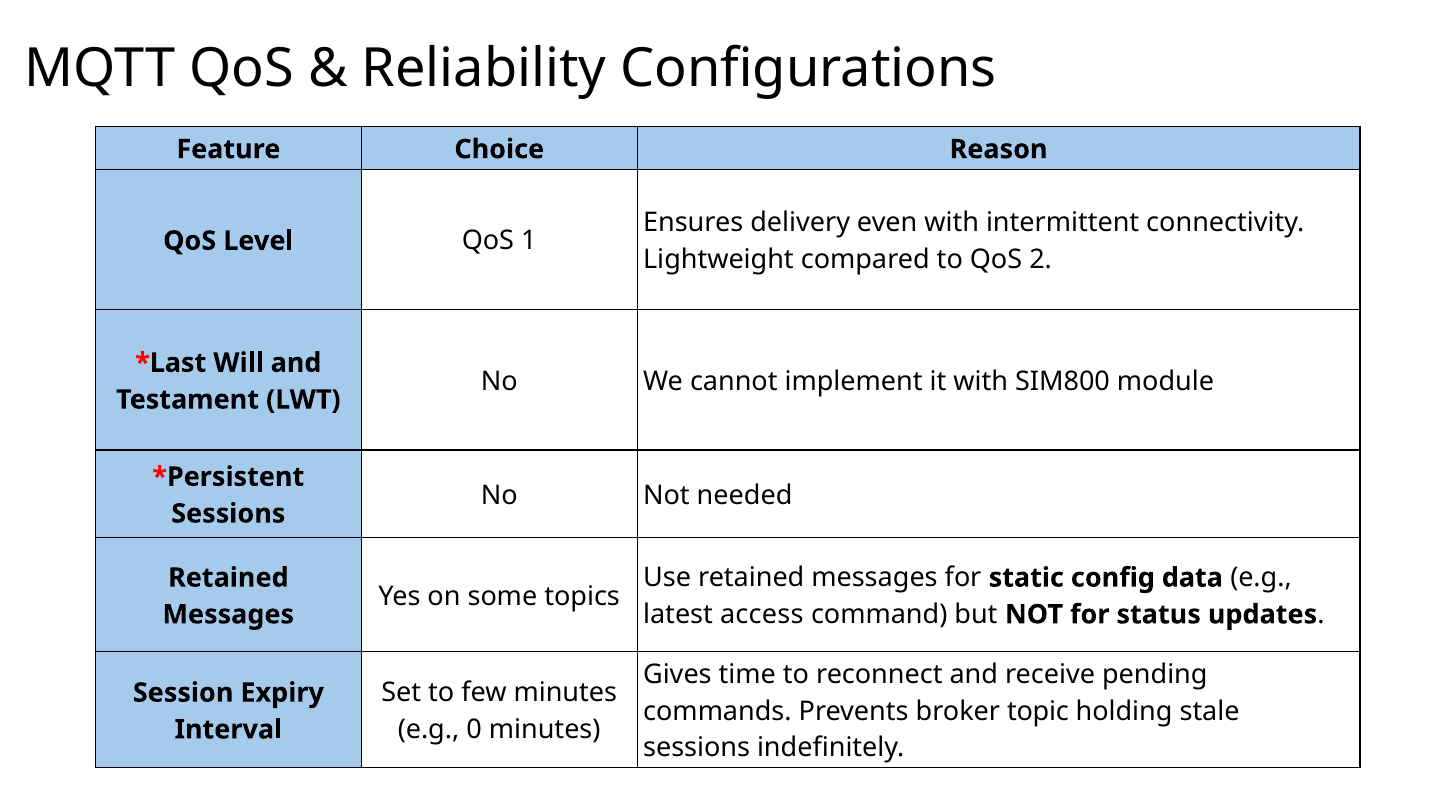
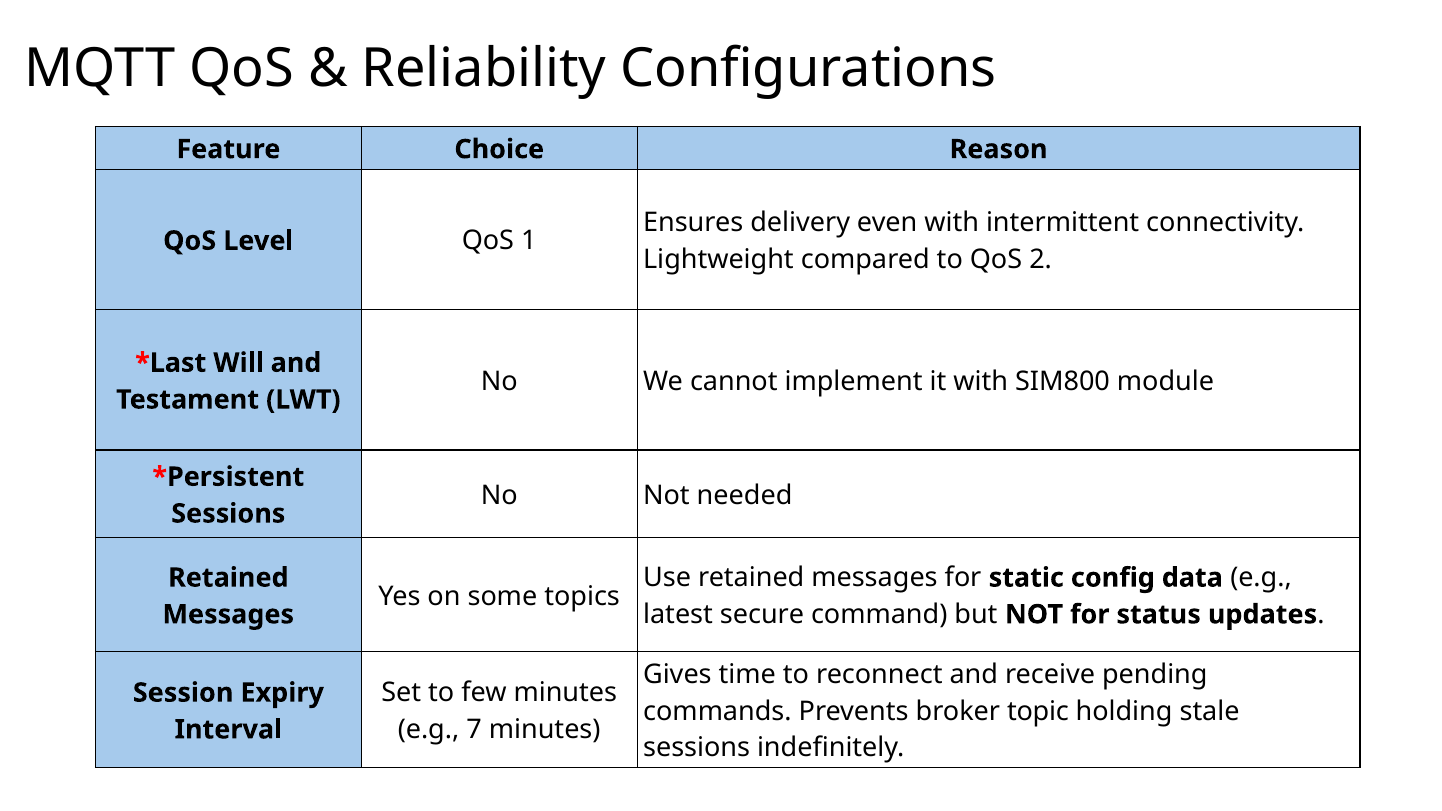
access: access -> secure (762, 615)
0: 0 -> 7 (474, 730)
